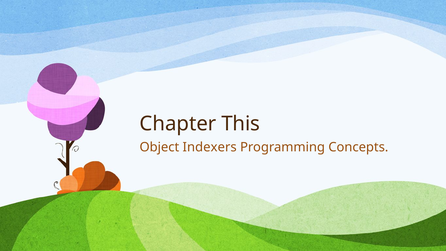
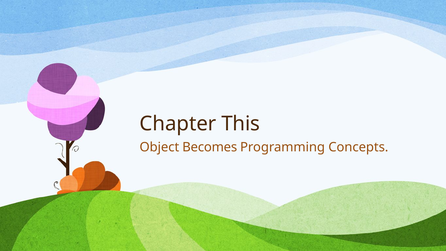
Indexers: Indexers -> Becomes (210, 147)
